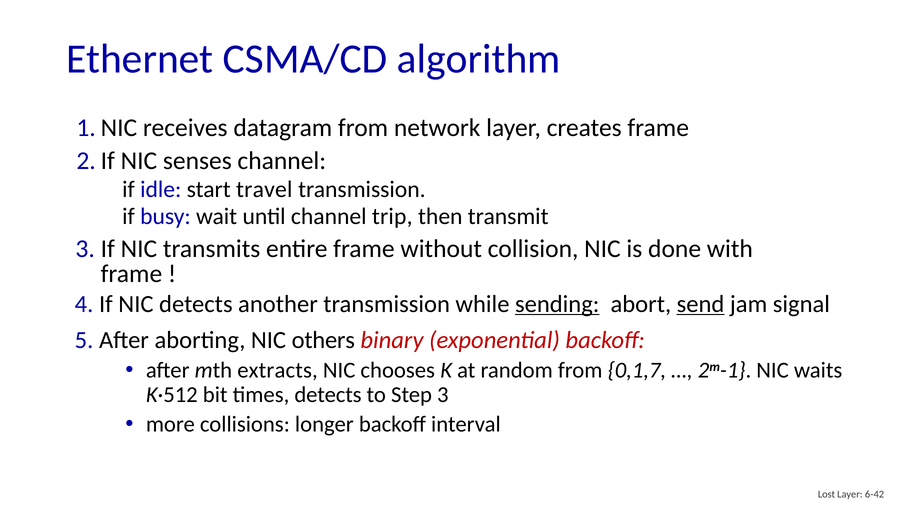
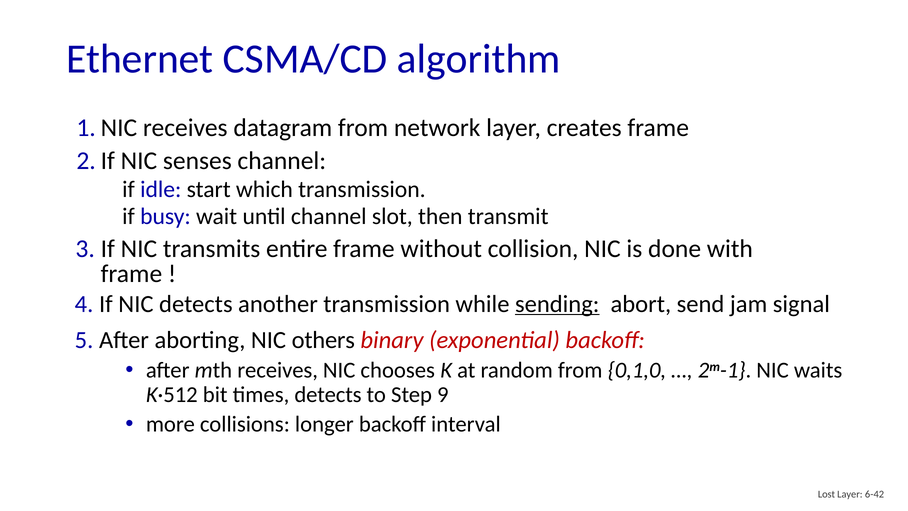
travel: travel -> which (264, 189)
trip: trip -> slot (392, 216)
send underline: present -> none (701, 304)
mth extracts: extracts -> receives (278, 370)
0,1,7: 0,1,7 -> 0,1,0 (637, 370)
3: 3 -> 9 (443, 395)
